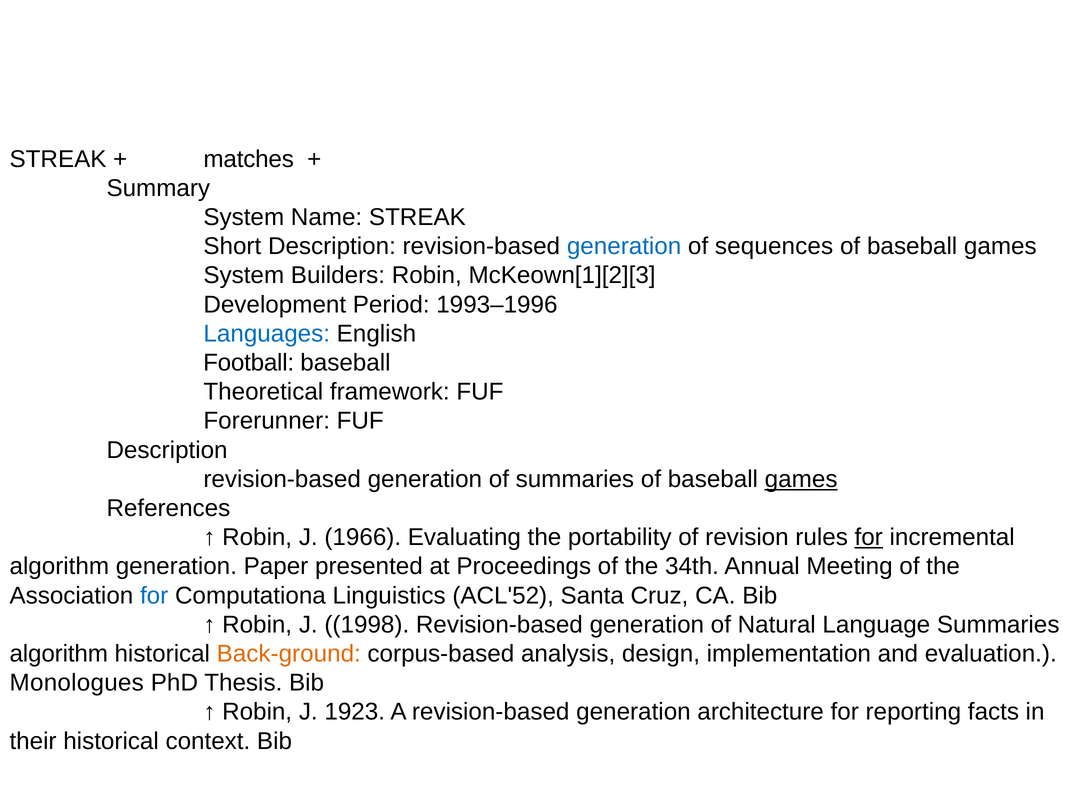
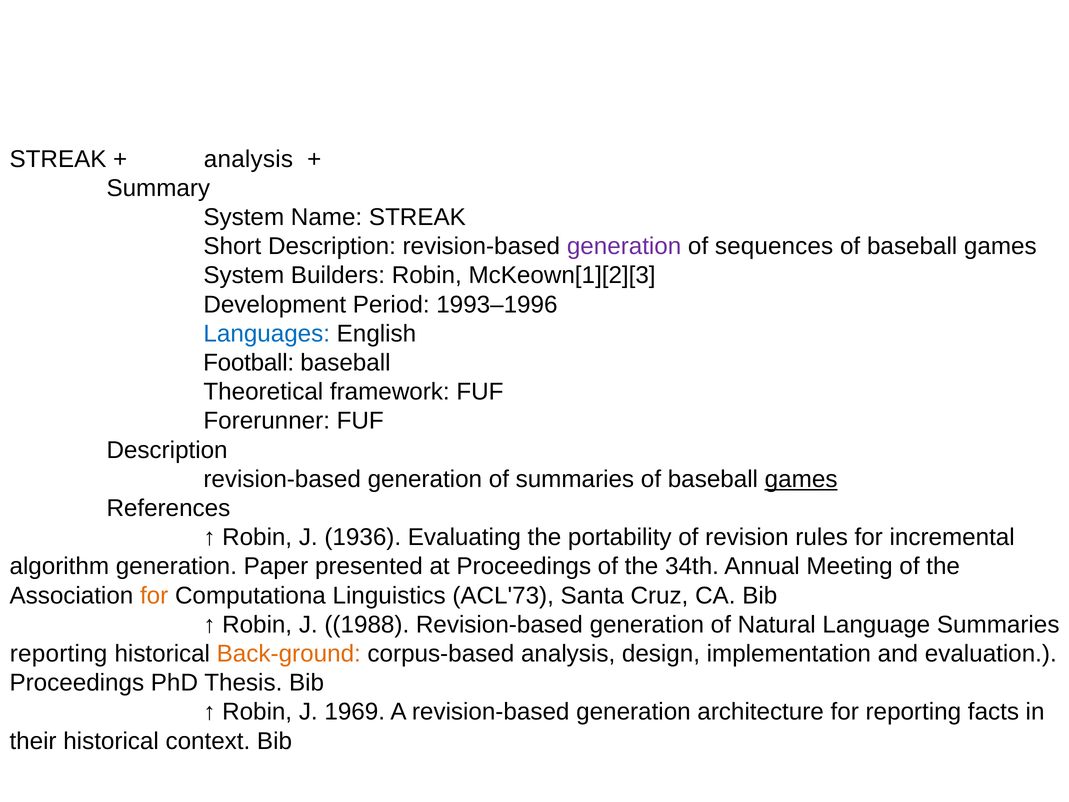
matches: matches -> analysis (248, 159)
generation colour: blue -> purple (624, 246)
1966: 1966 -> 1936 (363, 537)
for underline: present -> none (869, 537)
for colour: blue -> orange (154, 595)
ACL'52: ACL'52 -> ACL'73 (503, 595)
1998: 1998 -> 1988 (367, 624)
algorithm: algorithm -> reporting (59, 653)
Monologues: Monologues -> Proceedings (77, 683)
1923: 1923 -> 1969 (355, 712)
